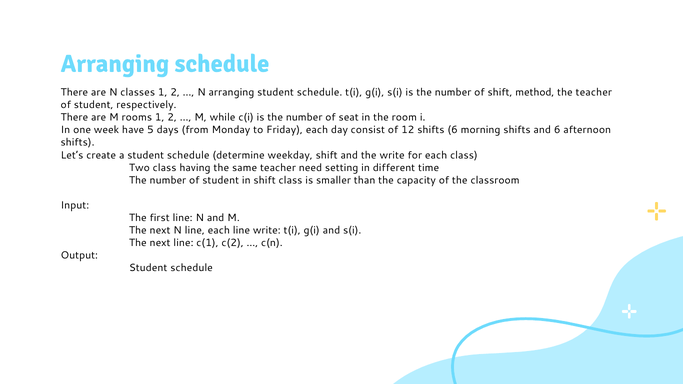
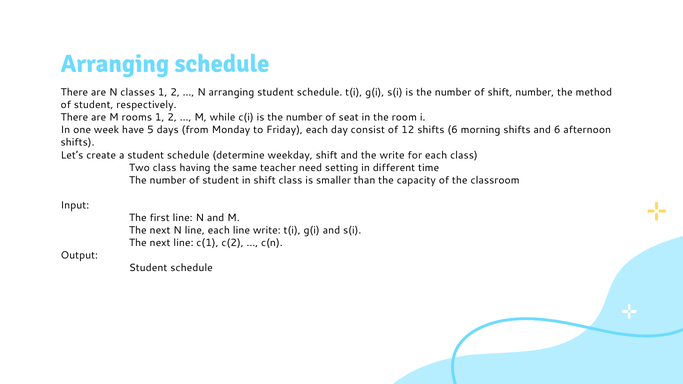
shift method: method -> number (535, 92)
the teacher: teacher -> method (594, 92)
